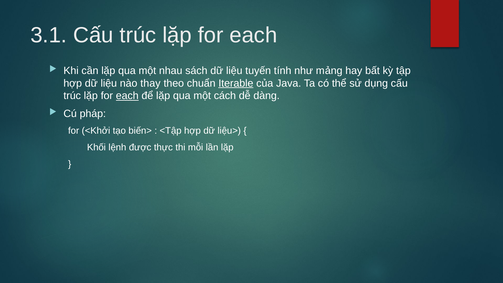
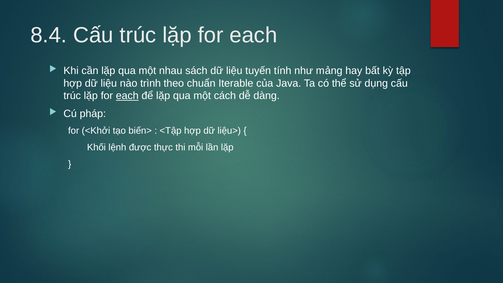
3.1: 3.1 -> 8.4 (49, 35)
thay: thay -> trình (151, 83)
Iterable underline: present -> none (236, 83)
